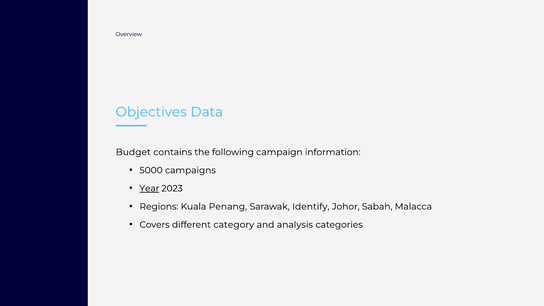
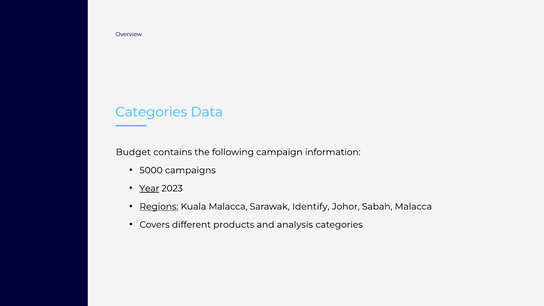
Objectives: Objectives -> Categories (151, 112)
Regions underline: none -> present (159, 207)
Kuala Penang: Penang -> Malacca (228, 207)
category: category -> products (234, 225)
